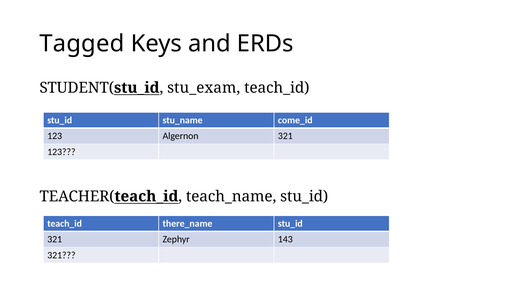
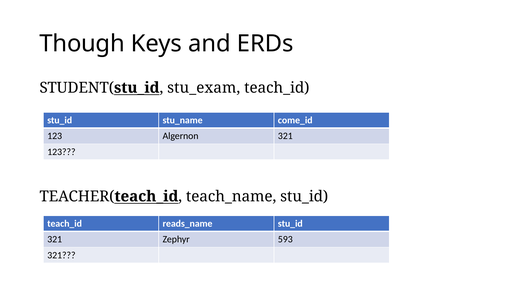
Tagged: Tagged -> Though (82, 44)
there_name: there_name -> reads_name (188, 224)
143: 143 -> 593 (285, 239)
